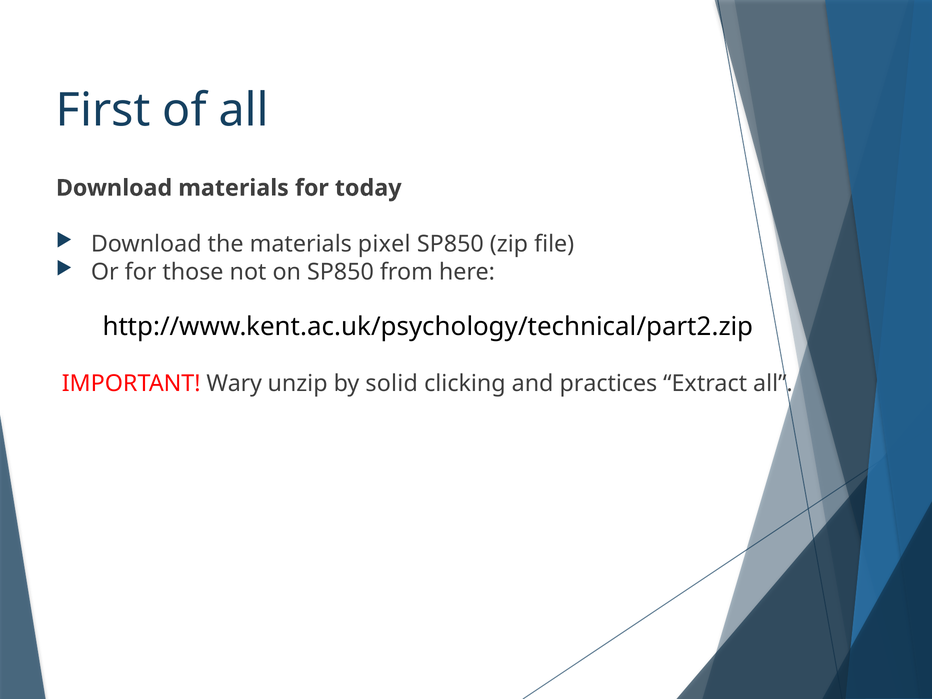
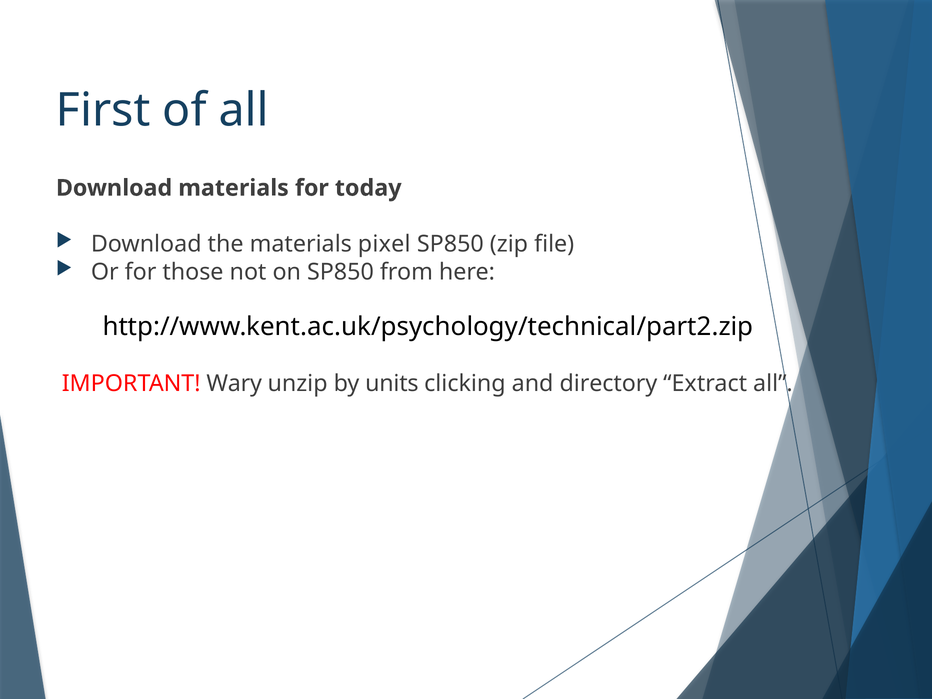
solid: solid -> units (392, 384)
practices: practices -> directory (608, 384)
